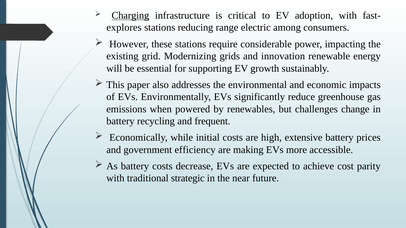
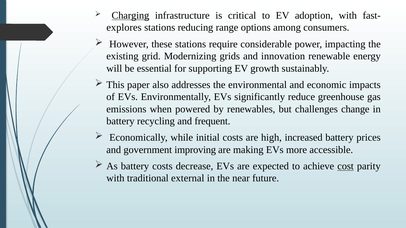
electric: electric -> options (256, 28)
extensive: extensive -> increased (304, 138)
efficiency: efficiency -> improving (195, 150)
cost underline: none -> present (346, 166)
strategic: strategic -> external (188, 179)
